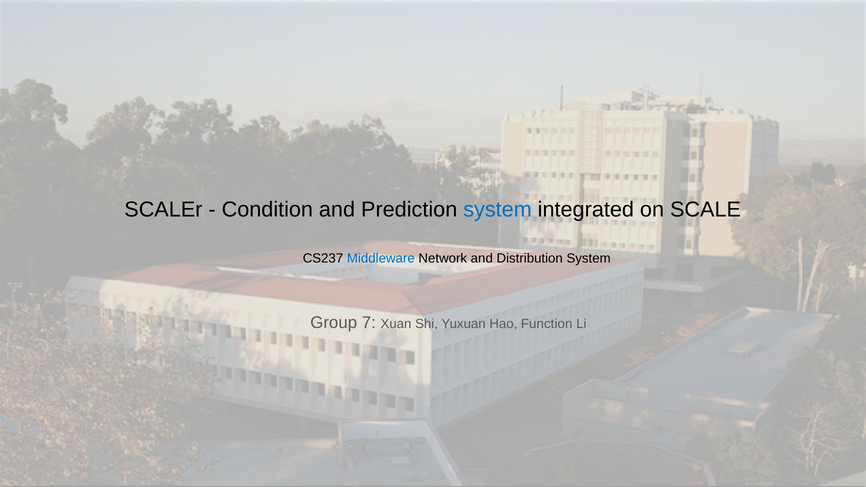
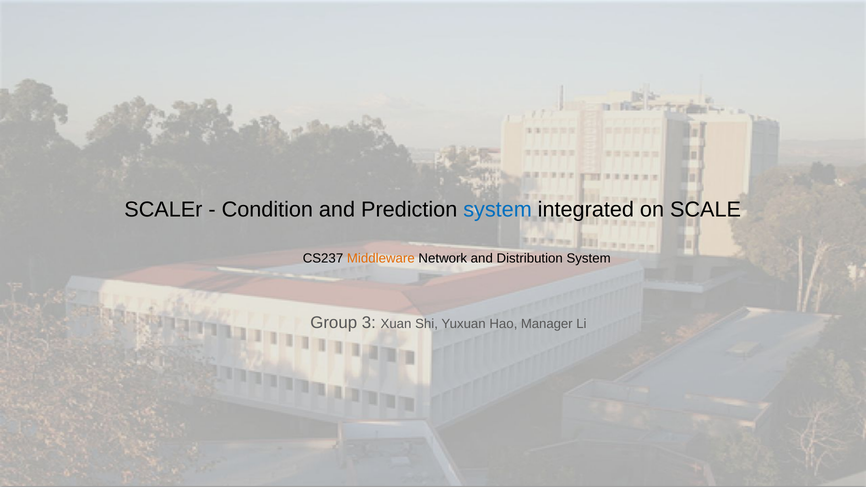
Middleware colour: blue -> orange (381, 258)
7: 7 -> 3 (369, 323)
Function: Function -> Manager (547, 324)
